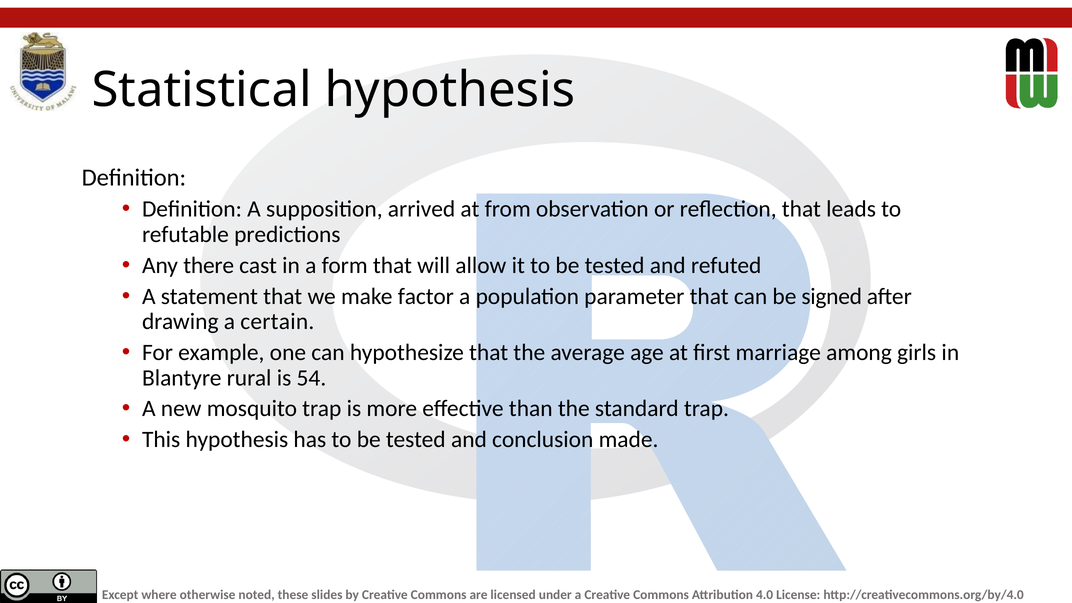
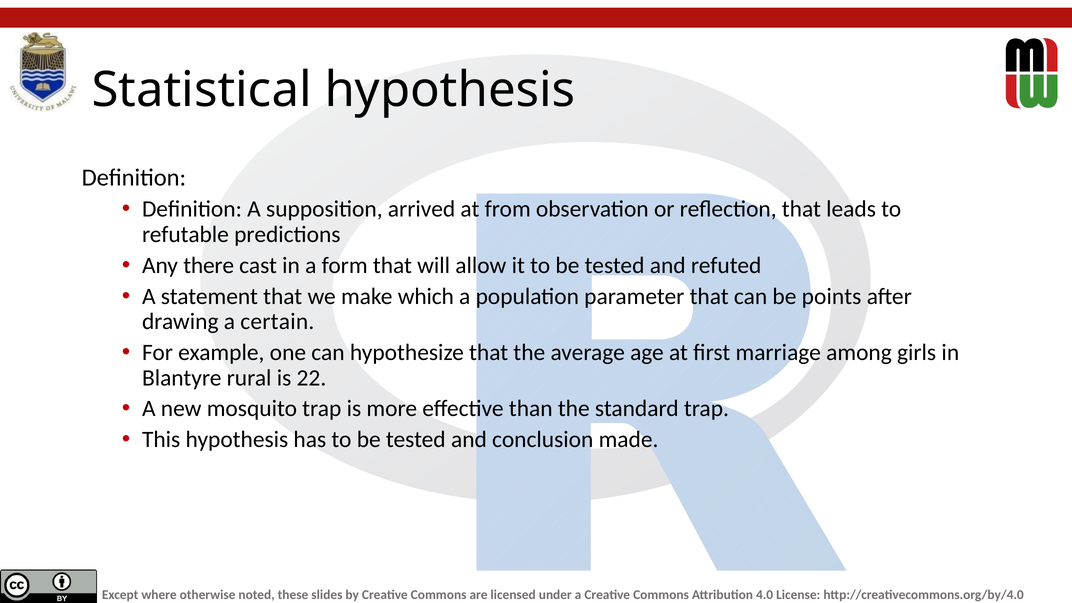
factor: factor -> which (426, 296)
signed: signed -> points (832, 296)
54: 54 -> 22 (311, 378)
